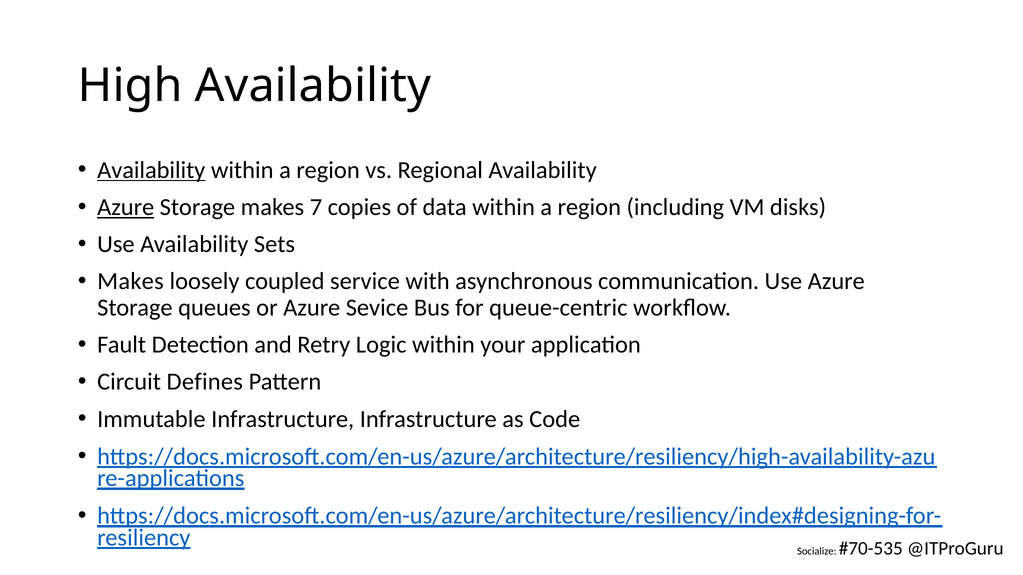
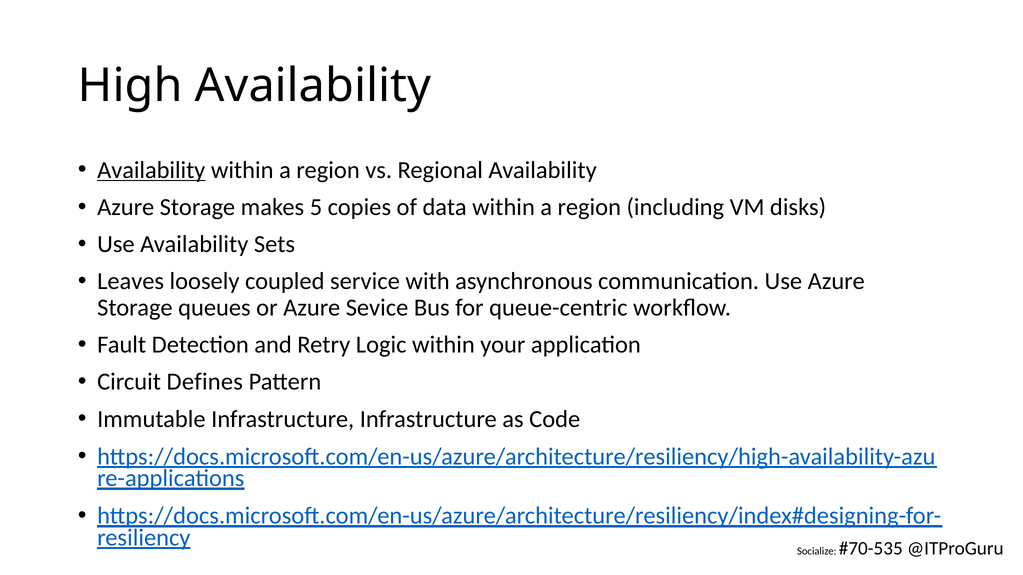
Azure underline: present -> none (126, 207)
7: 7 -> 5 (316, 207)
Makes: Makes -> Leaves (131, 281)
